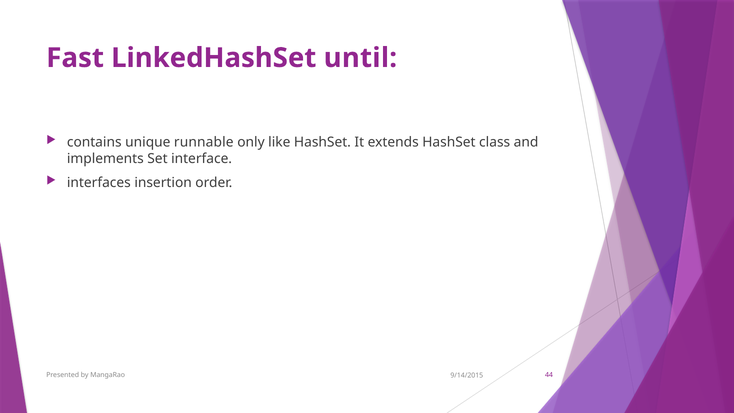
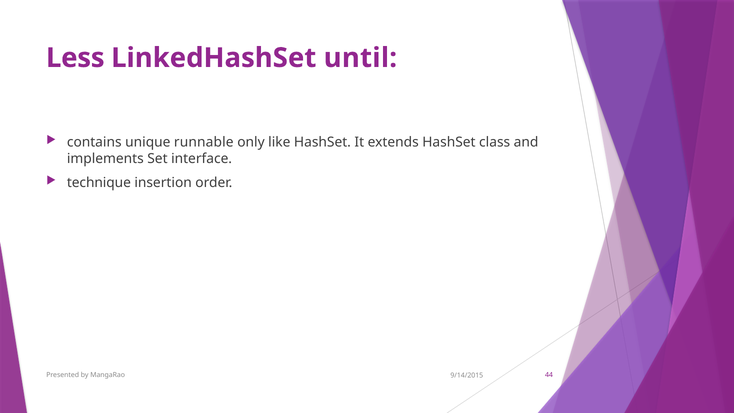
Fast: Fast -> Less (75, 58)
interfaces: interfaces -> technique (99, 183)
